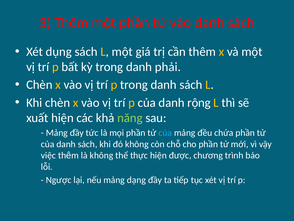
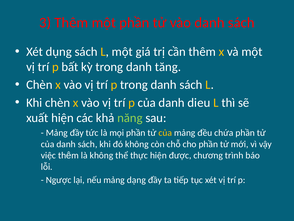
phải: phải -> tăng (168, 67)
rộng: rộng -> dieu (199, 102)
của colour: light blue -> yellow (165, 133)
